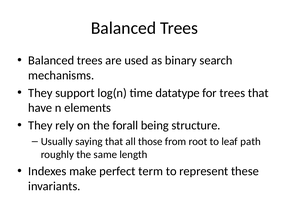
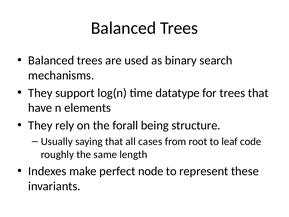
those: those -> cases (150, 141)
path: path -> code (251, 141)
term: term -> node (151, 171)
